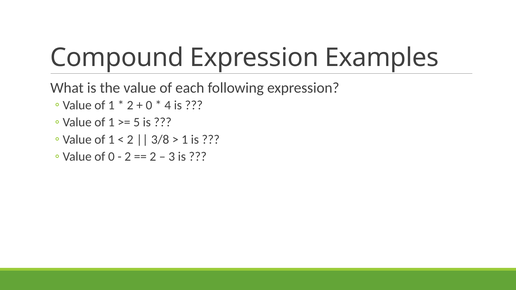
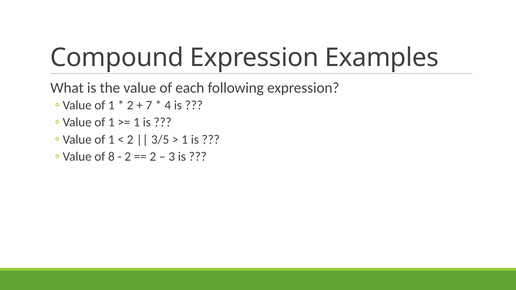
0: 0 -> 7 (149, 105)
5: 5 -> 1 (137, 122)
3/8: 3/8 -> 3/5 (160, 140)
of 0: 0 -> 8 (111, 157)
